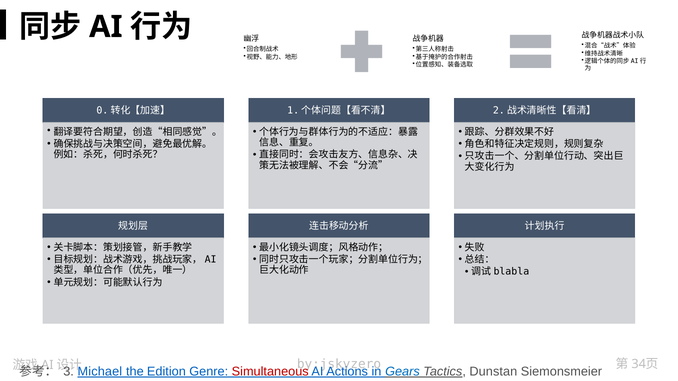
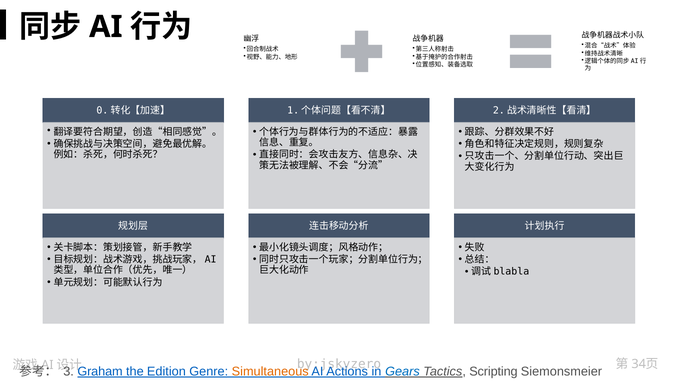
Michael: Michael -> Graham (100, 372)
Simultaneous colour: red -> orange (270, 372)
Dunstan: Dunstan -> Scripting (493, 372)
